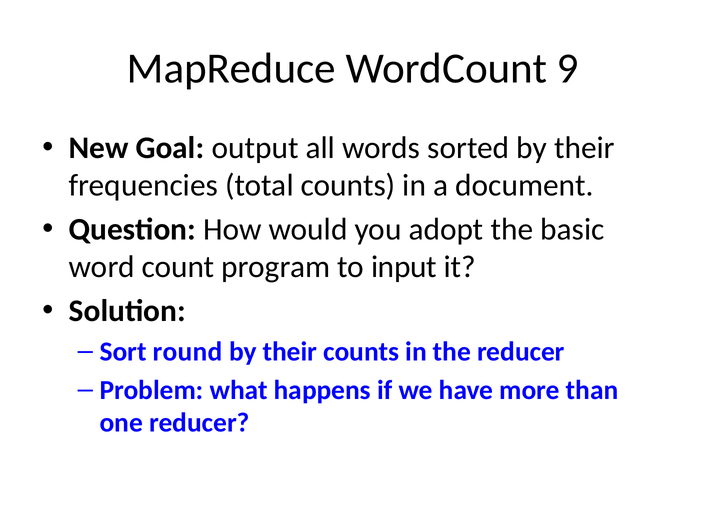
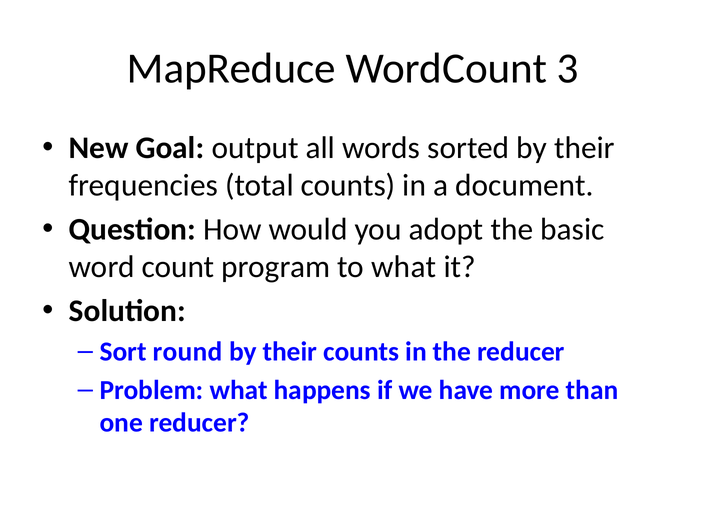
9: 9 -> 3 (568, 68)
to input: input -> what (404, 267)
